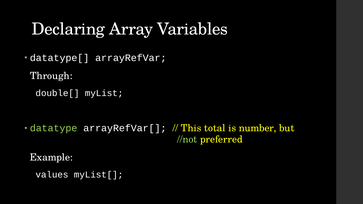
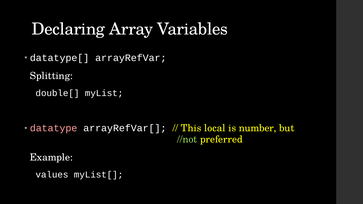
Through: Through -> Splitting (51, 76)
datatype colour: light green -> pink (54, 128)
total: total -> local (215, 128)
